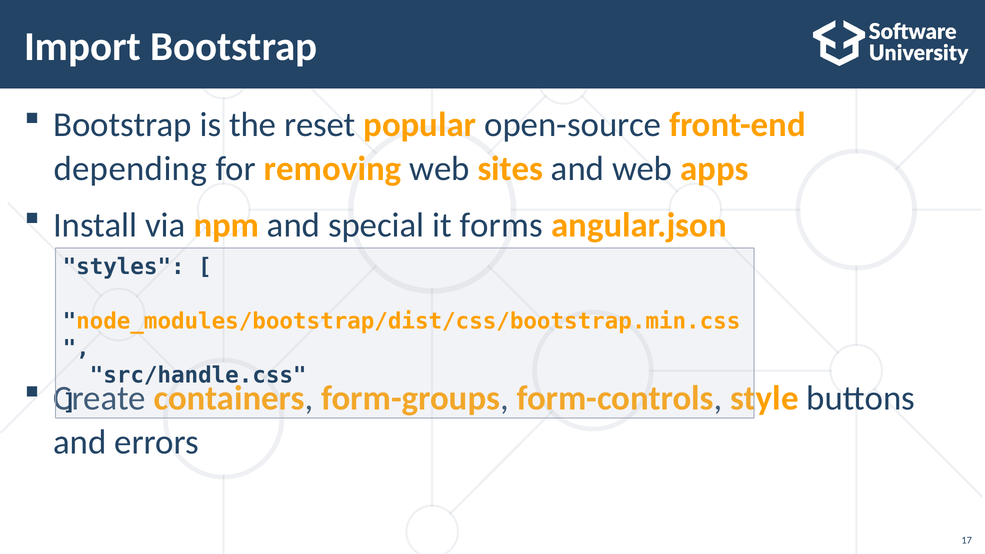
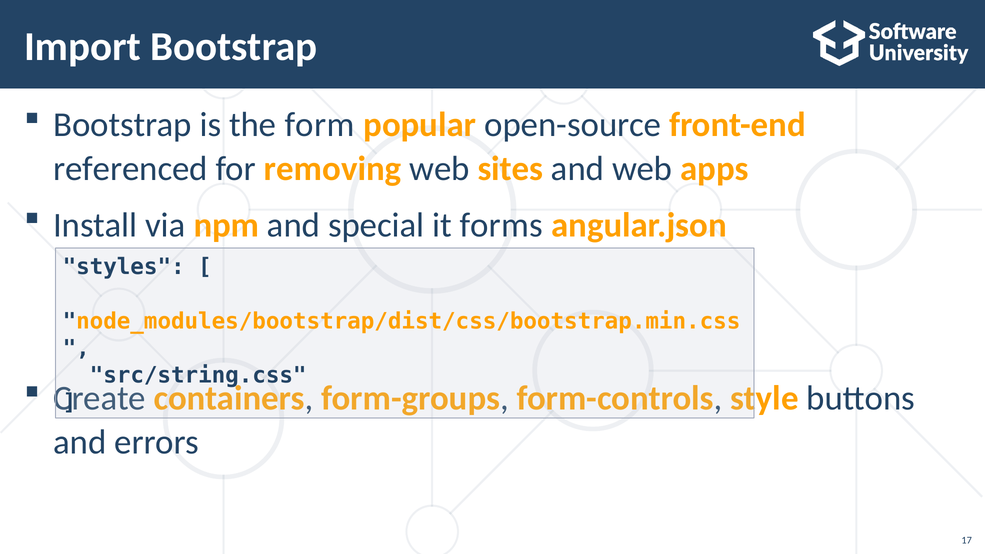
reset: reset -> form (320, 125)
depending: depending -> referenced (131, 169)
src/handle.css: src/handle.css -> src/string.css (198, 375)
